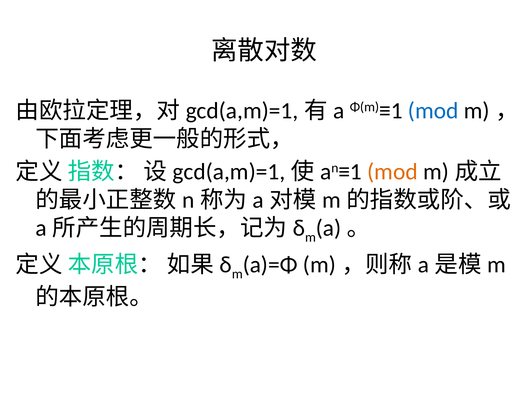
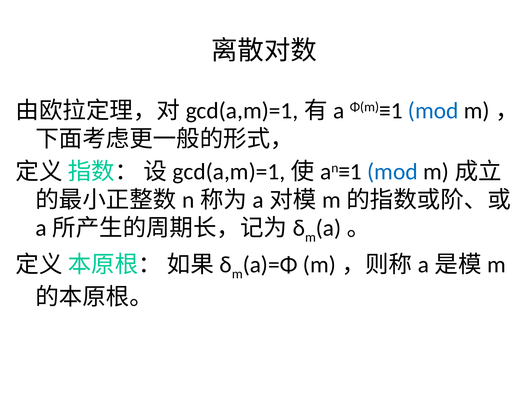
mod colour: orange -> blue (392, 172)
